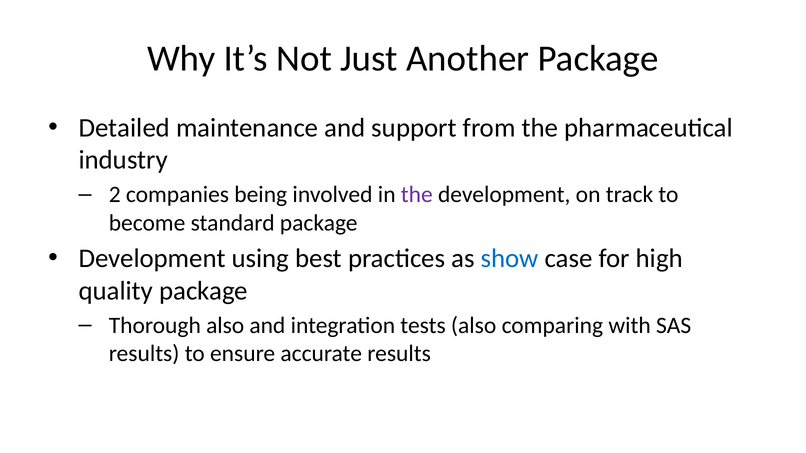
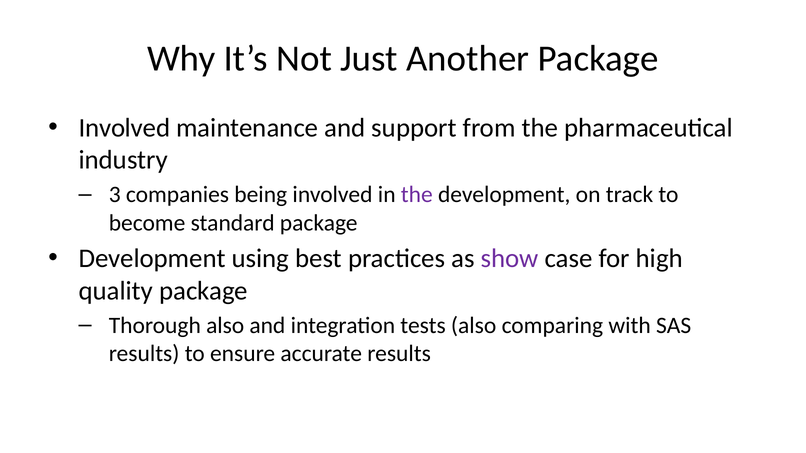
Detailed: Detailed -> Involved (124, 128)
2: 2 -> 3 (115, 195)
show colour: blue -> purple (510, 259)
